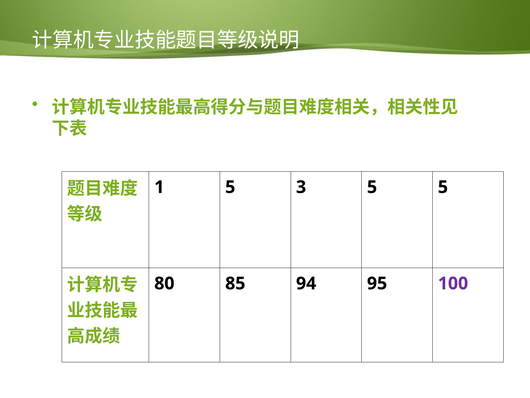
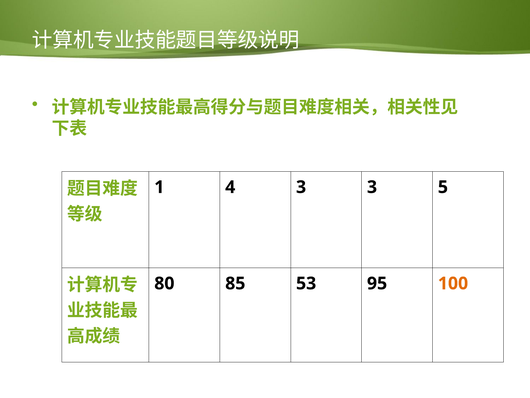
1 5: 5 -> 4 (230, 187)
3 5: 5 -> 3 (372, 187)
94: 94 -> 53 (306, 283)
100 colour: purple -> orange (453, 283)
